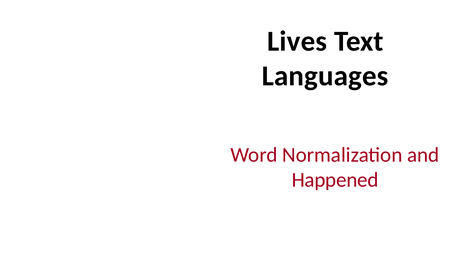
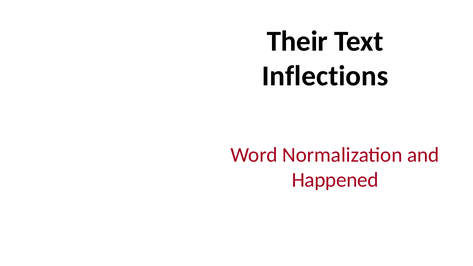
Lives: Lives -> Their (297, 41)
Languages: Languages -> Inflections (325, 76)
